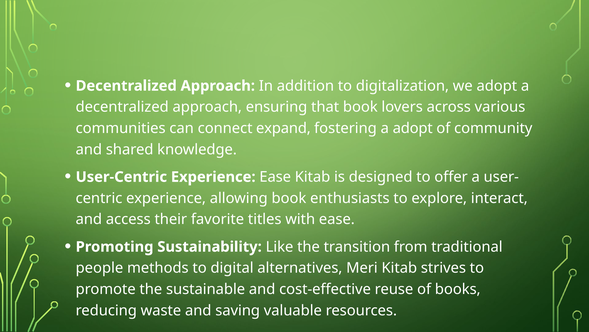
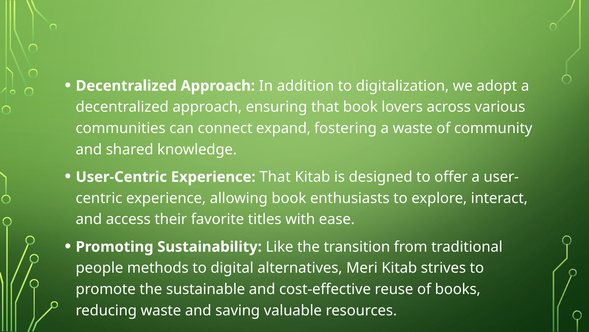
a adopt: adopt -> waste (413, 128)
Experience Ease: Ease -> That (275, 177)
